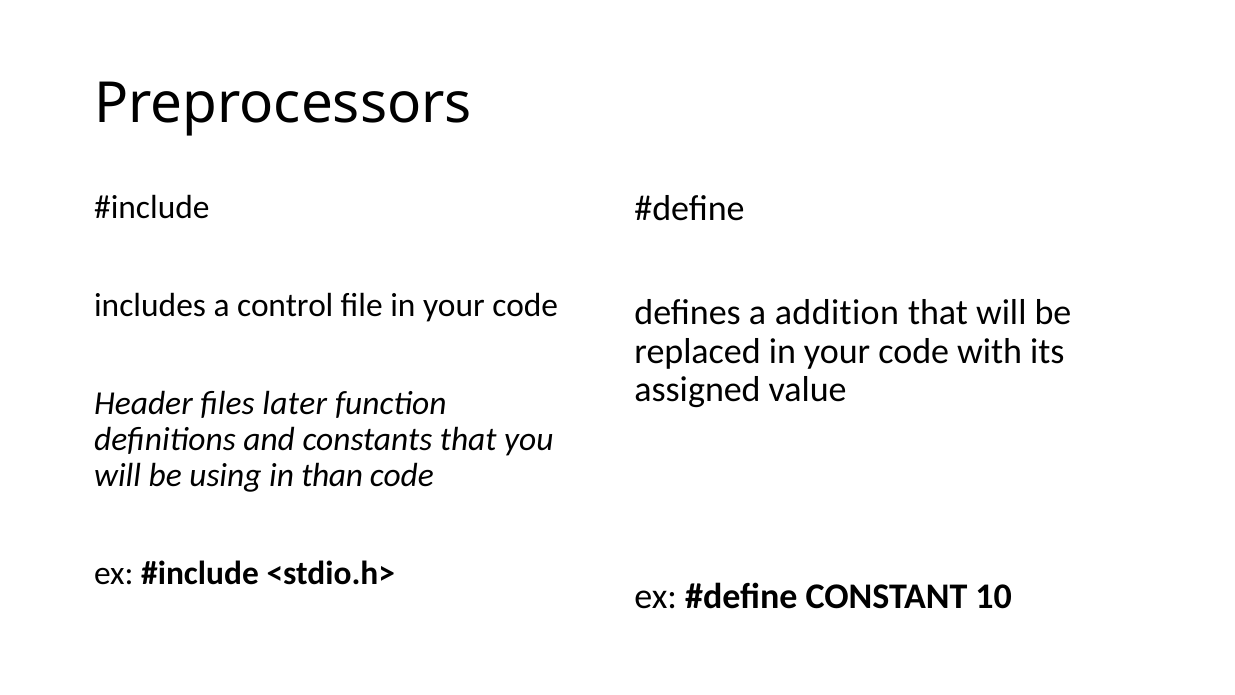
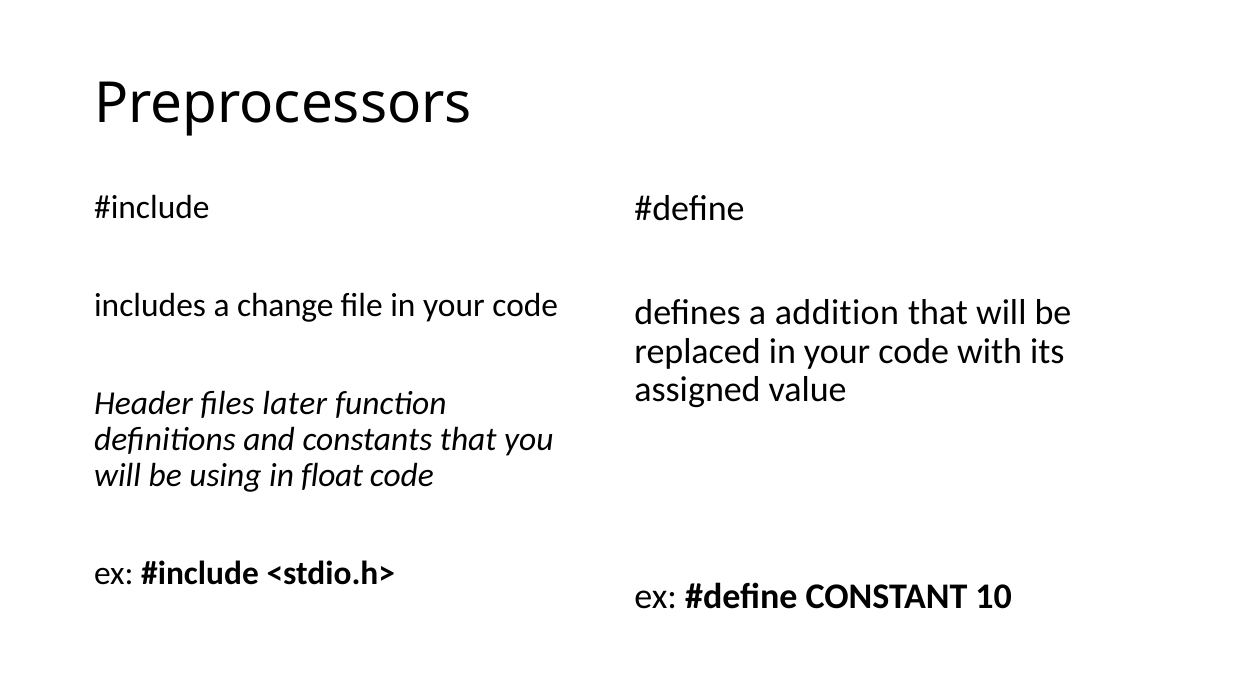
control: control -> change (285, 305)
than: than -> float (332, 475)
